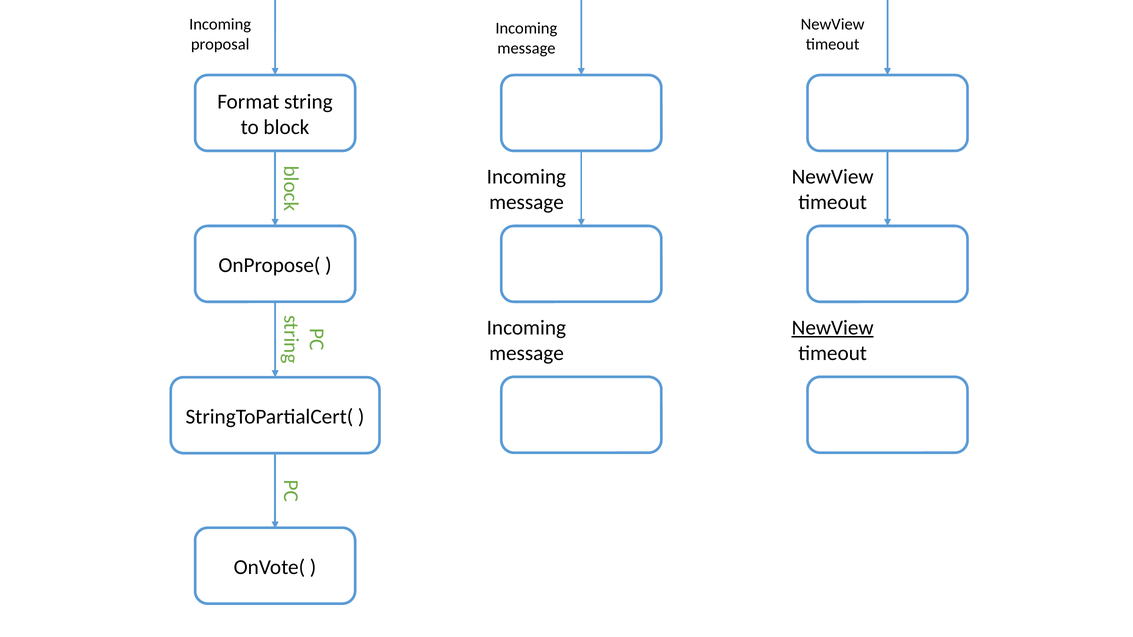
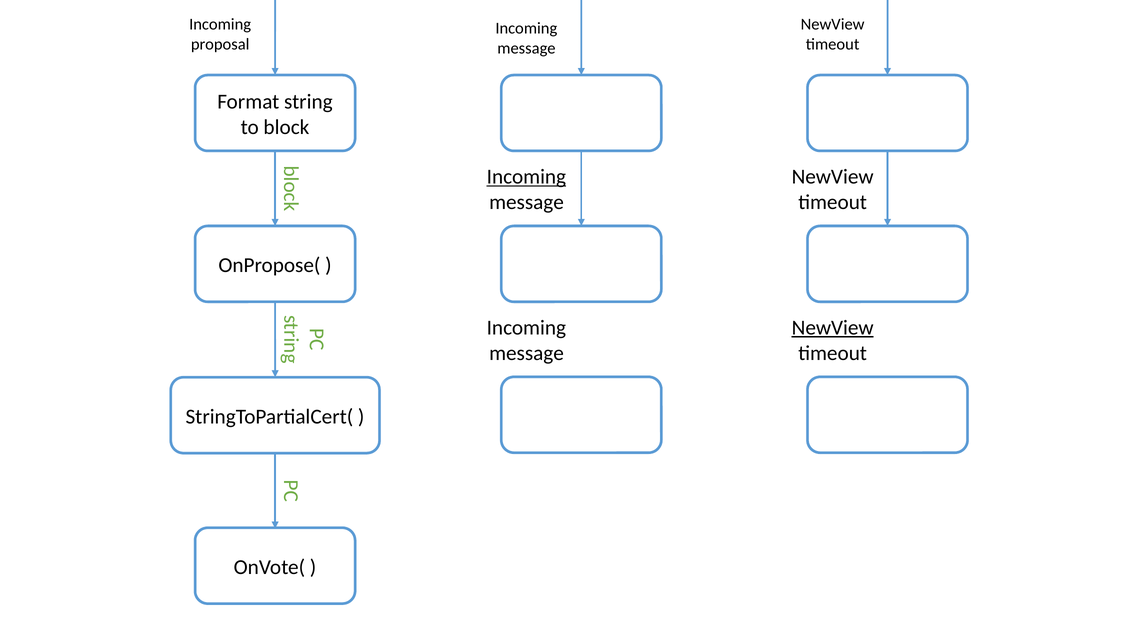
Incoming underline: none -> present (526, 177)
